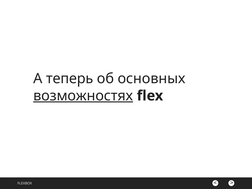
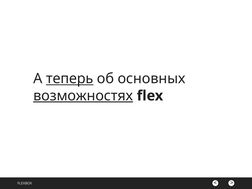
теперь underline: none -> present (70, 79)
